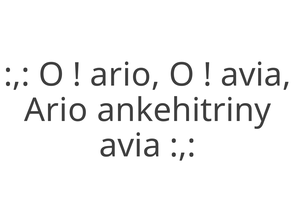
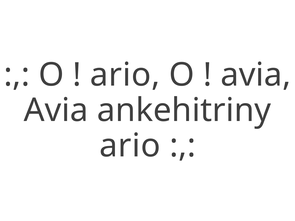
Ario: Ario -> Avia (56, 110)
avia: avia -> ario (130, 146)
